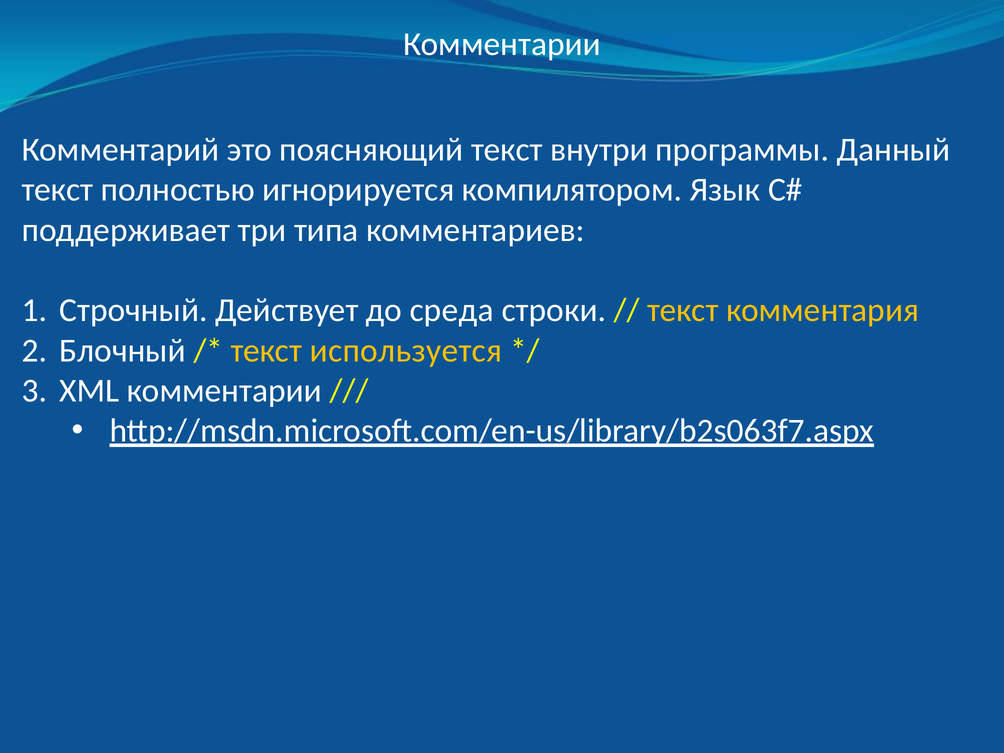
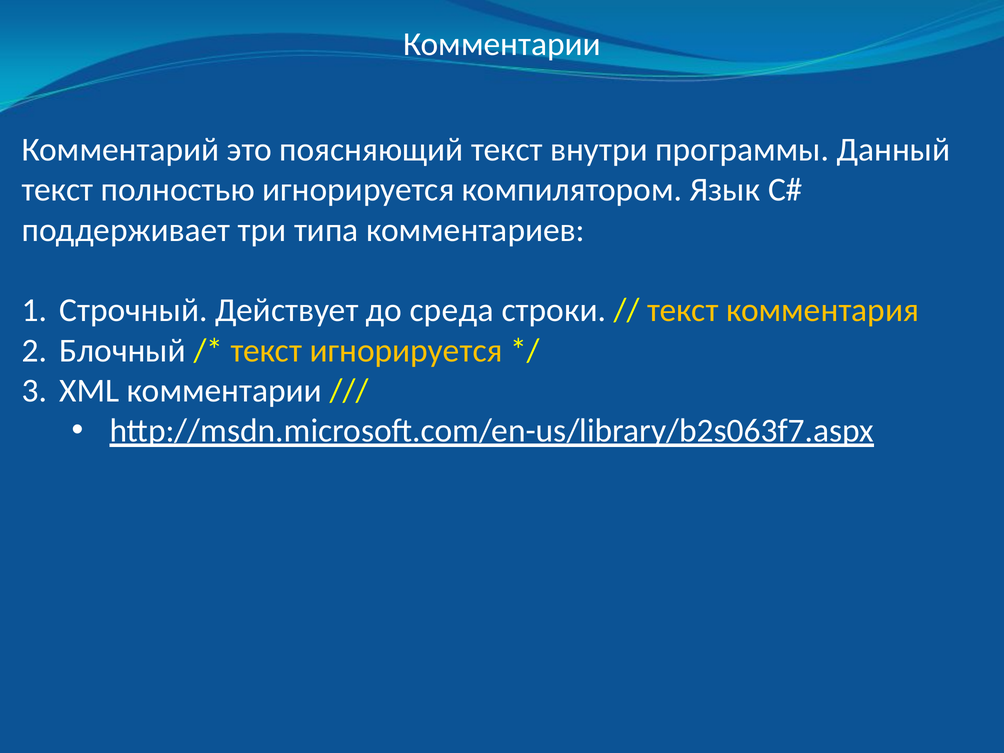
текст используется: используется -> игнорируется (406, 351)
